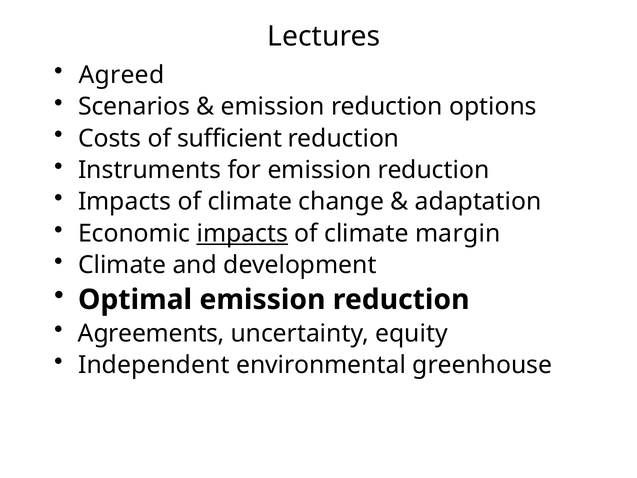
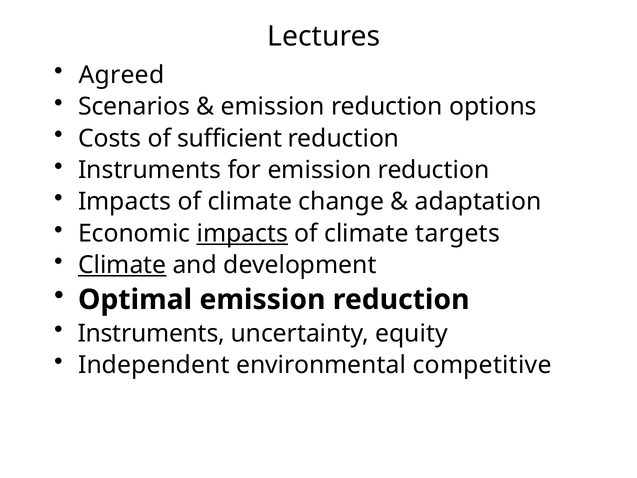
margin: margin -> targets (458, 233)
Climate underline: none -> present (122, 265)
Agreements: Agreements -> Instruments (151, 333)
greenhouse: greenhouse -> competitive (482, 365)
